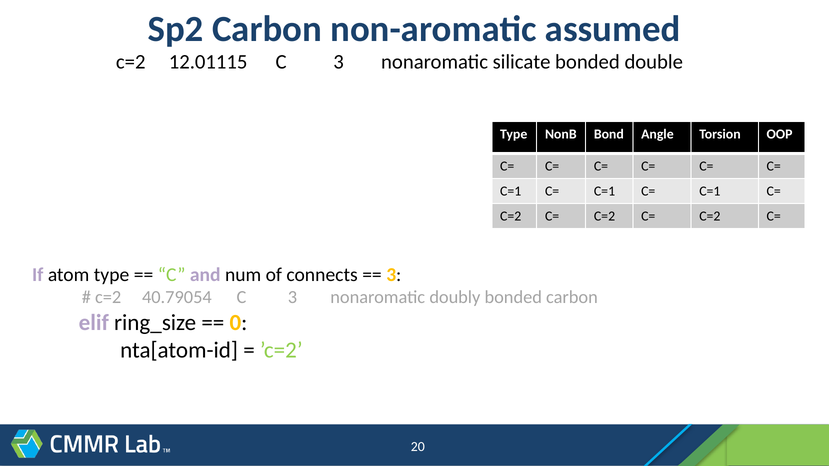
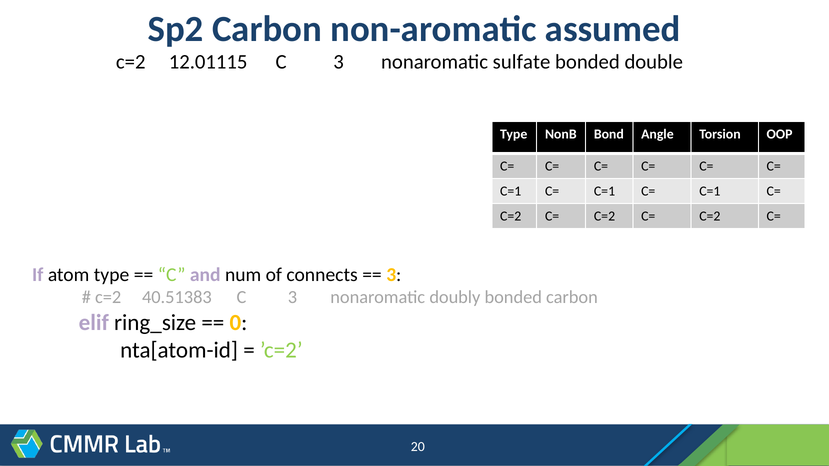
silicate: silicate -> sulfate (522, 62)
40.79054: 40.79054 -> 40.51383 (177, 298)
